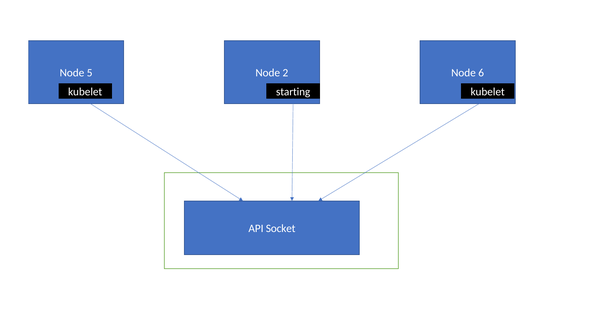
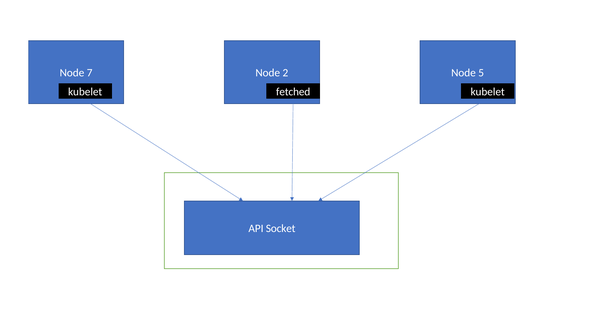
5: 5 -> 7 (90, 73)
6: 6 -> 5 (481, 73)
starting: starting -> fetched (293, 92)
